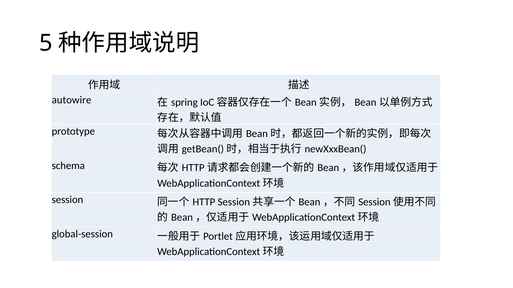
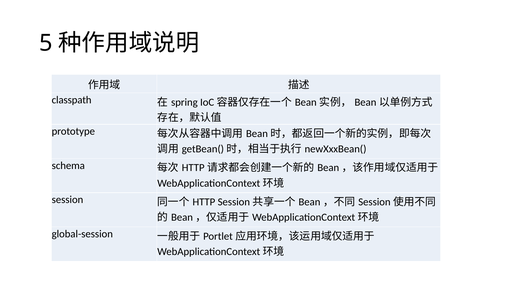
autowire: autowire -> classpath (72, 100)
